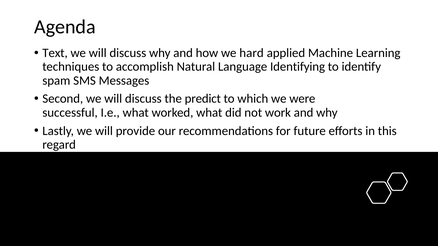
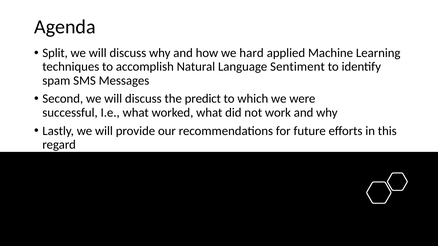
Text: Text -> Split (55, 53)
Identifying: Identifying -> Sentiment (297, 67)
